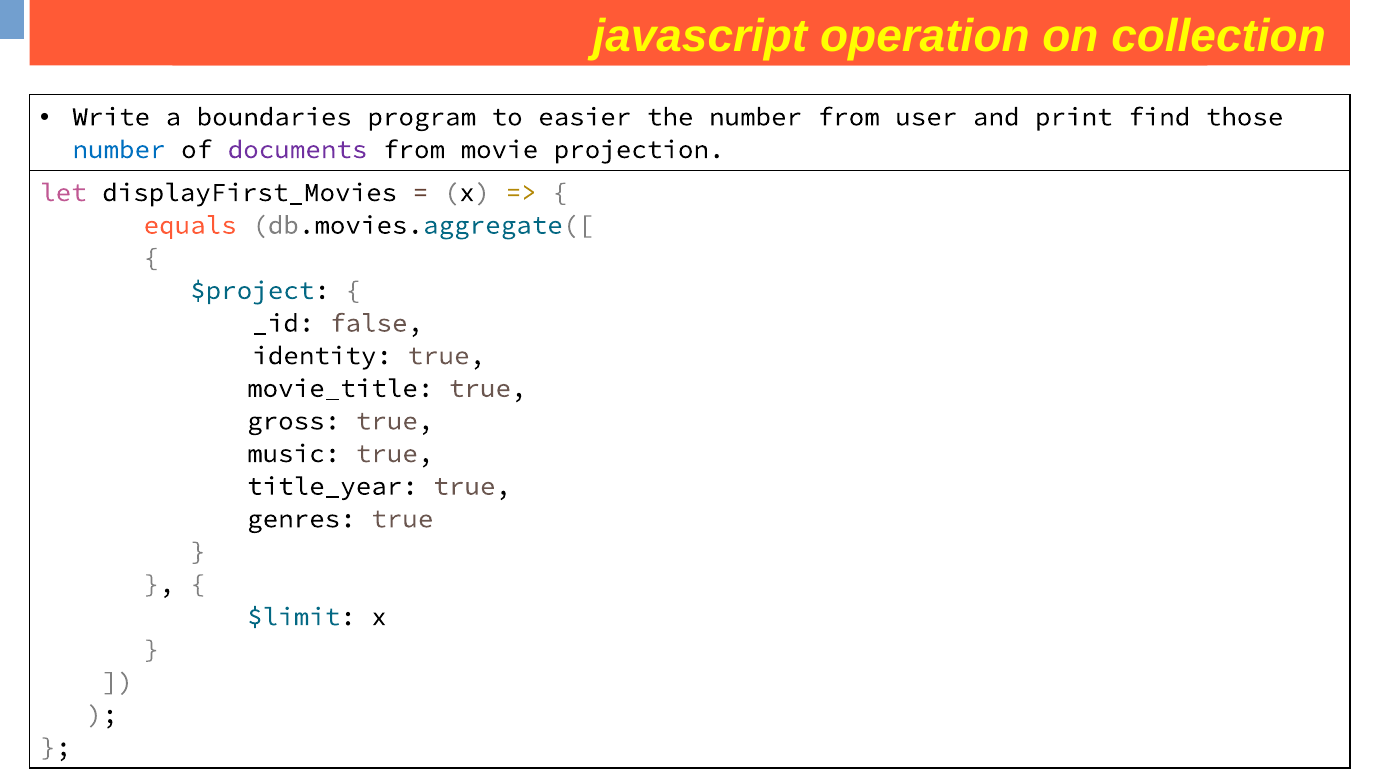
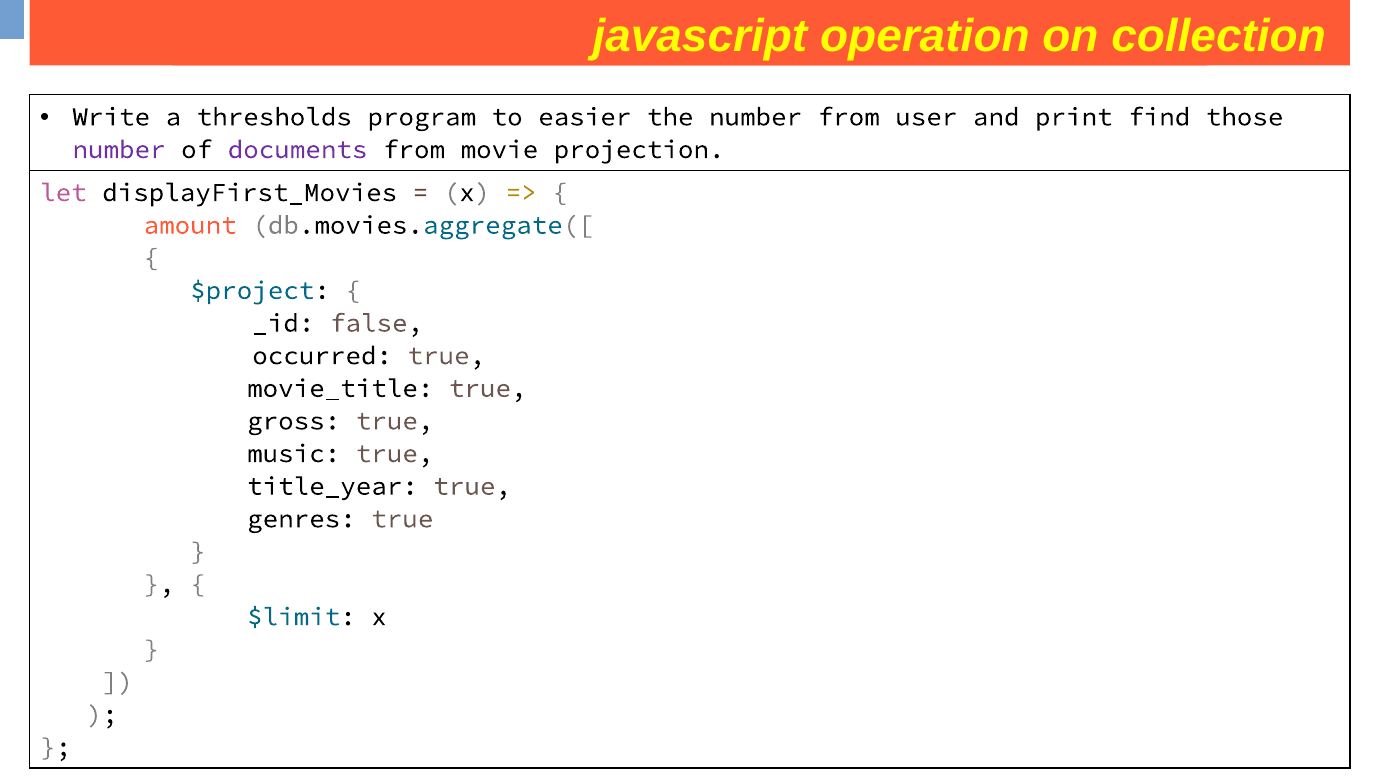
boundaries: boundaries -> thresholds (274, 117)
number colour: blue -> purple (119, 150)
equals: equals -> amount (190, 225)
identity: identity -> occurred (322, 356)
